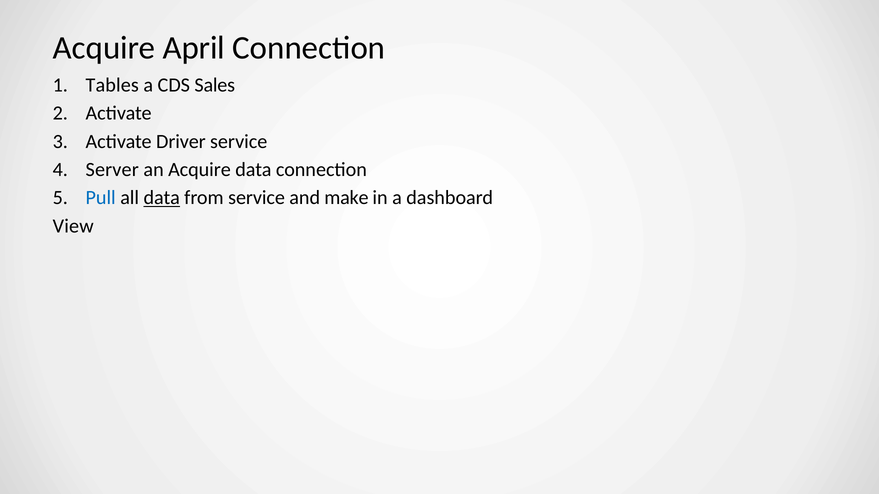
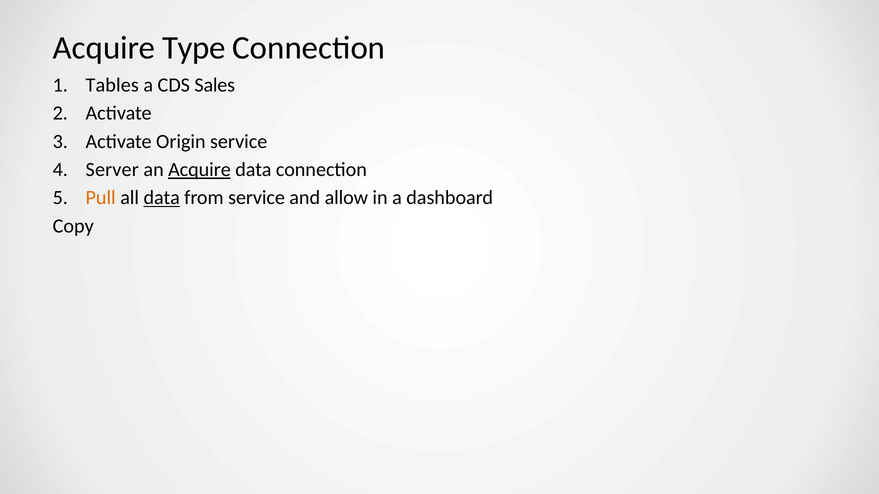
April: April -> Type (194, 48)
Driver: Driver -> Origin (181, 142)
Acquire underline: none -> present (199, 170)
Pull colour: blue -> orange (101, 198)
make: make -> allow (346, 198)
View: View -> Copy (73, 226)
